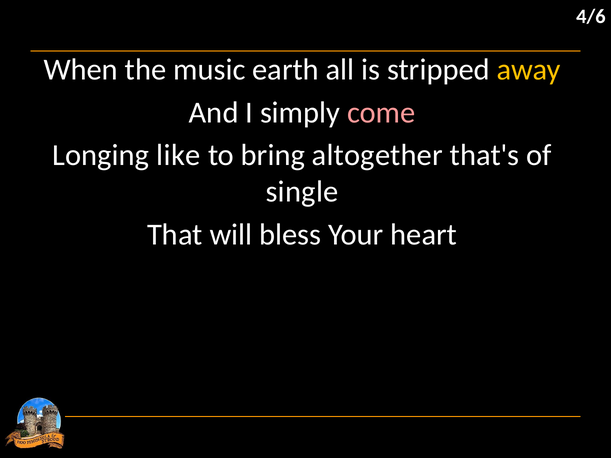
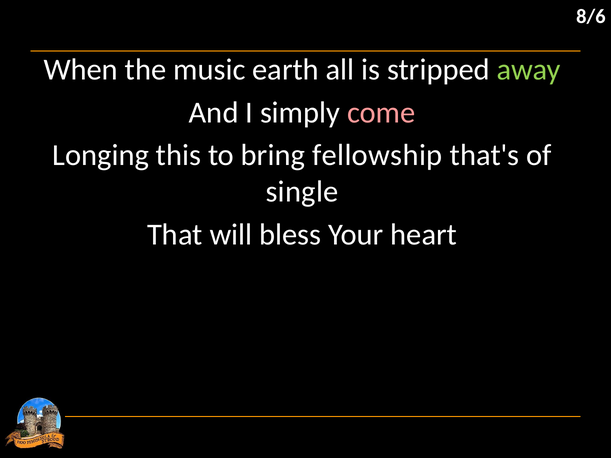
4/6: 4/6 -> 8/6 (591, 17)
away colour: yellow -> light green (529, 70)
like: like -> this (179, 155)
altogether: altogether -> fellowship (377, 155)
